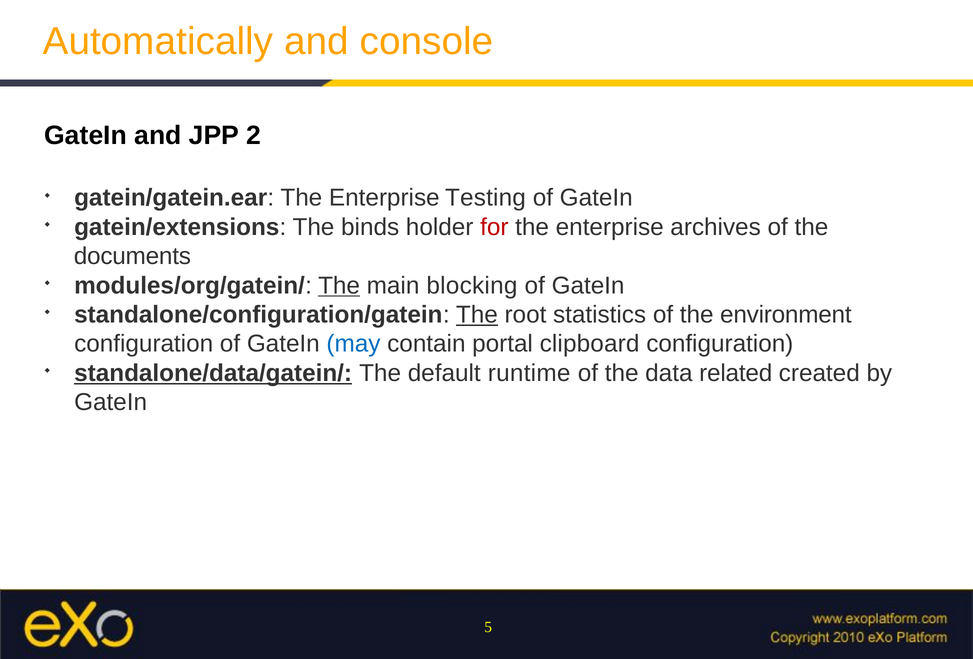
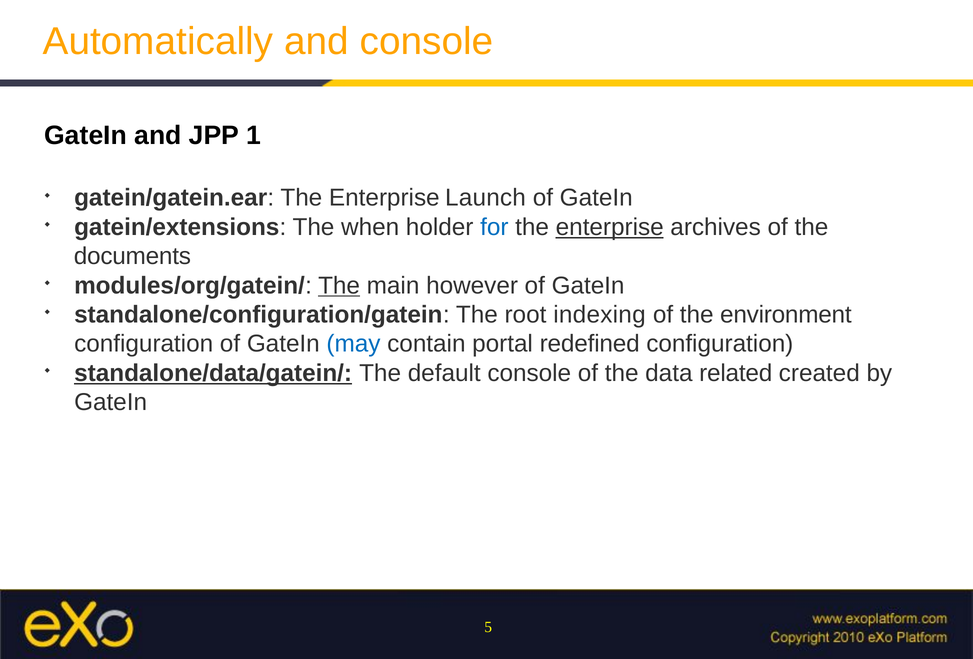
2: 2 -> 1 (253, 136)
Testing: Testing -> Launch (485, 198)
binds: binds -> when (370, 227)
for colour: red -> blue (494, 227)
enterprise underline: none -> present (610, 227)
blocking: blocking -> however (472, 286)
The underline: present -> none (477, 315)
statistics: statistics -> indexing (599, 315)
clipboard: clipboard -> redefined (590, 344)
default runtime: runtime -> console (529, 373)
